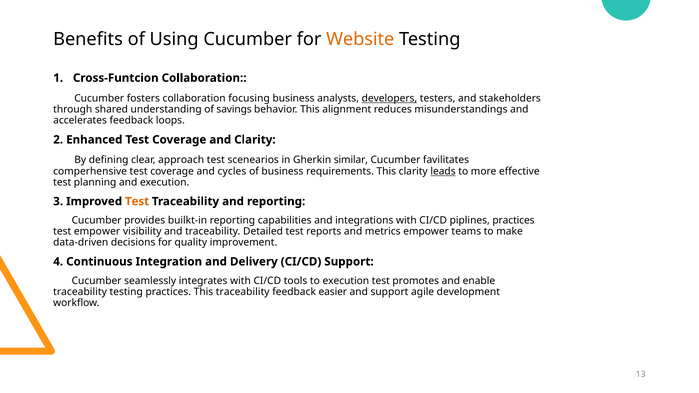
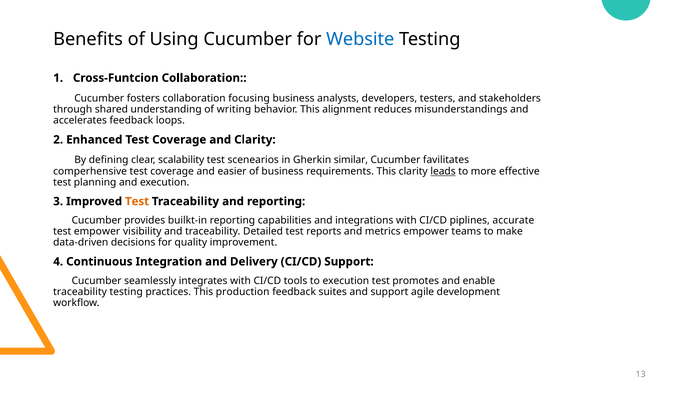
Website colour: orange -> blue (360, 39)
developers underline: present -> none (389, 98)
savings: savings -> writing (234, 110)
approach: approach -> scalability (181, 160)
cycles: cycles -> easier (232, 171)
piplines practices: practices -> accurate (513, 221)
This traceability: traceability -> production (243, 292)
easier: easier -> suites (333, 292)
